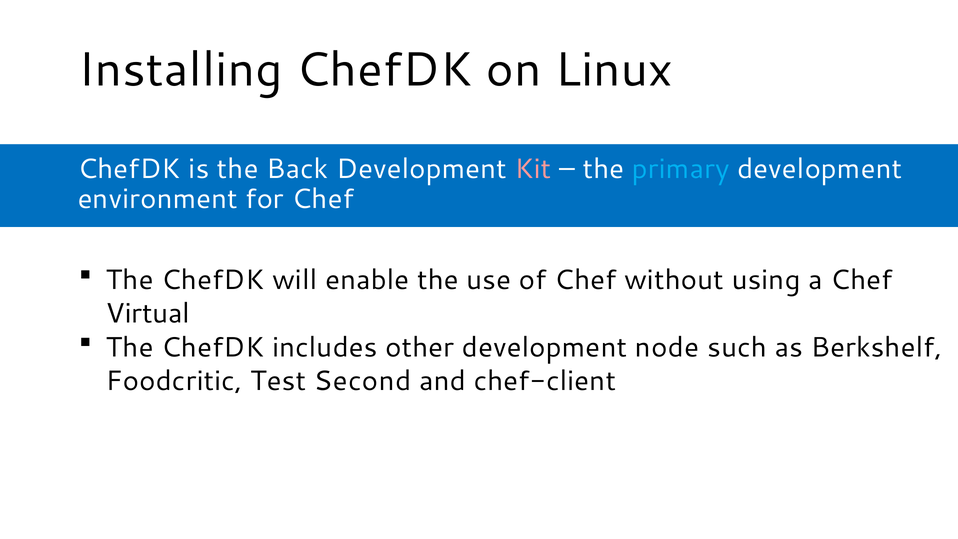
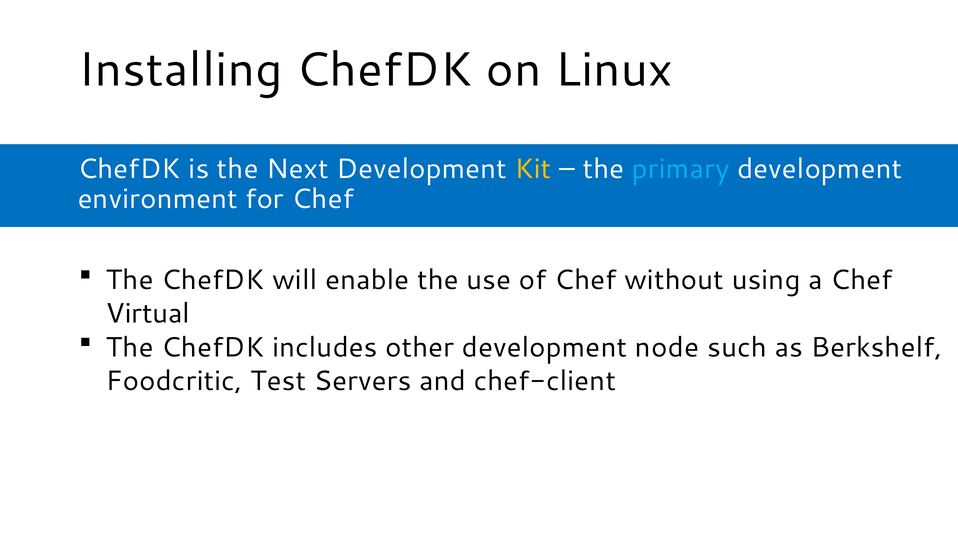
Back: Back -> Next (297, 169)
Kit colour: pink -> yellow (533, 169)
Second: Second -> Servers (363, 381)
